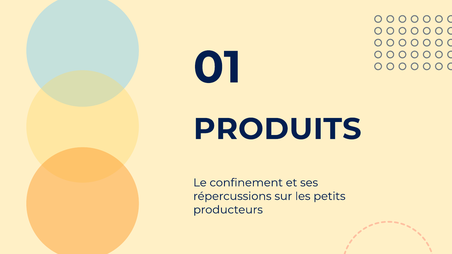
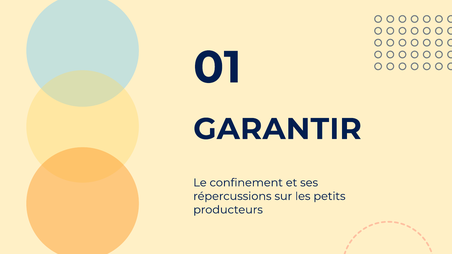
PRODUITS: PRODUITS -> GARANTIR (277, 129)
